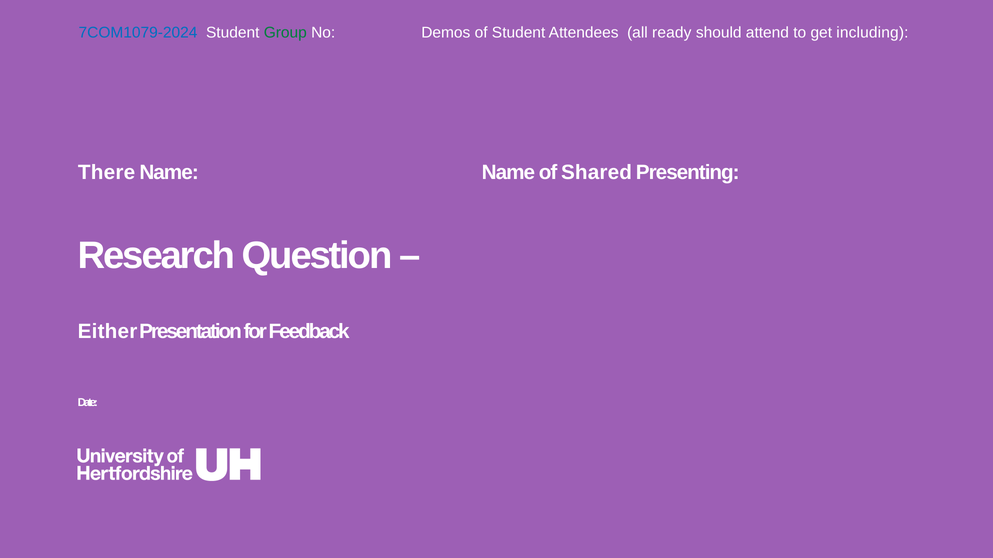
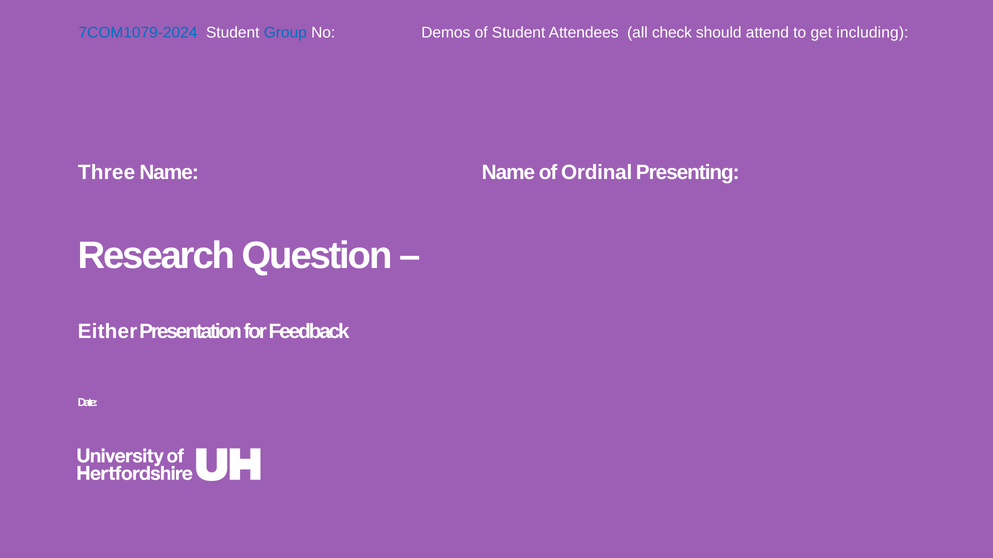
Group colour: green -> blue (285, 33)
ready: ready -> check (672, 33)
There: There -> Three (107, 173)
Shared: Shared -> Ordinal (597, 173)
